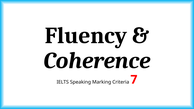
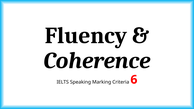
7: 7 -> 6 (134, 80)
